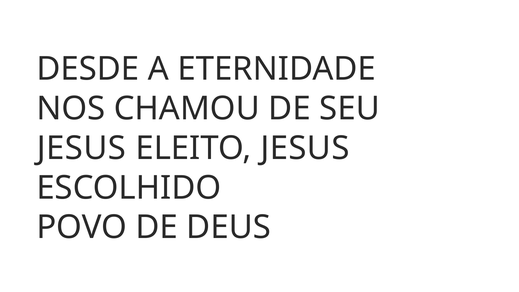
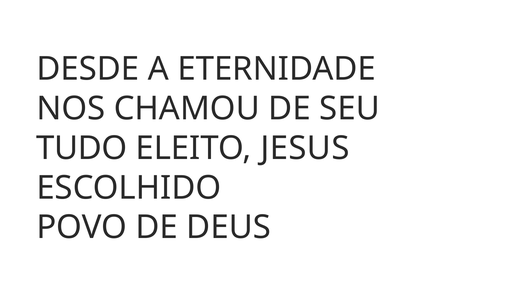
JESUS: JESUS -> TUDO (82, 148)
